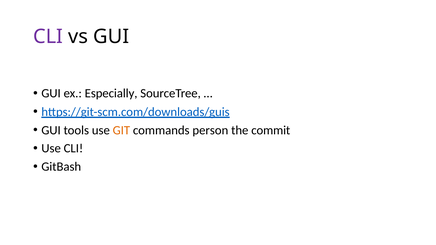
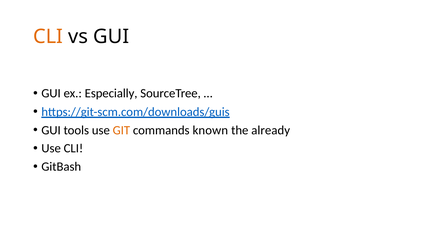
CLI colour: purple -> orange (48, 37)
person: person -> known (210, 130)
commit: commit -> already (271, 130)
